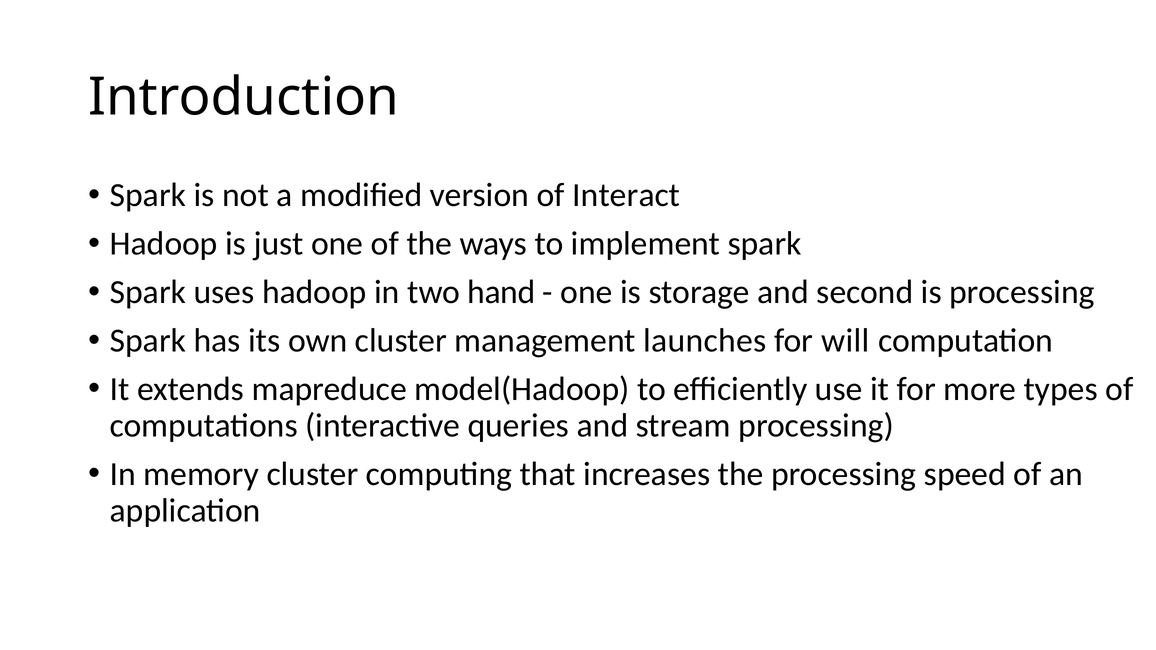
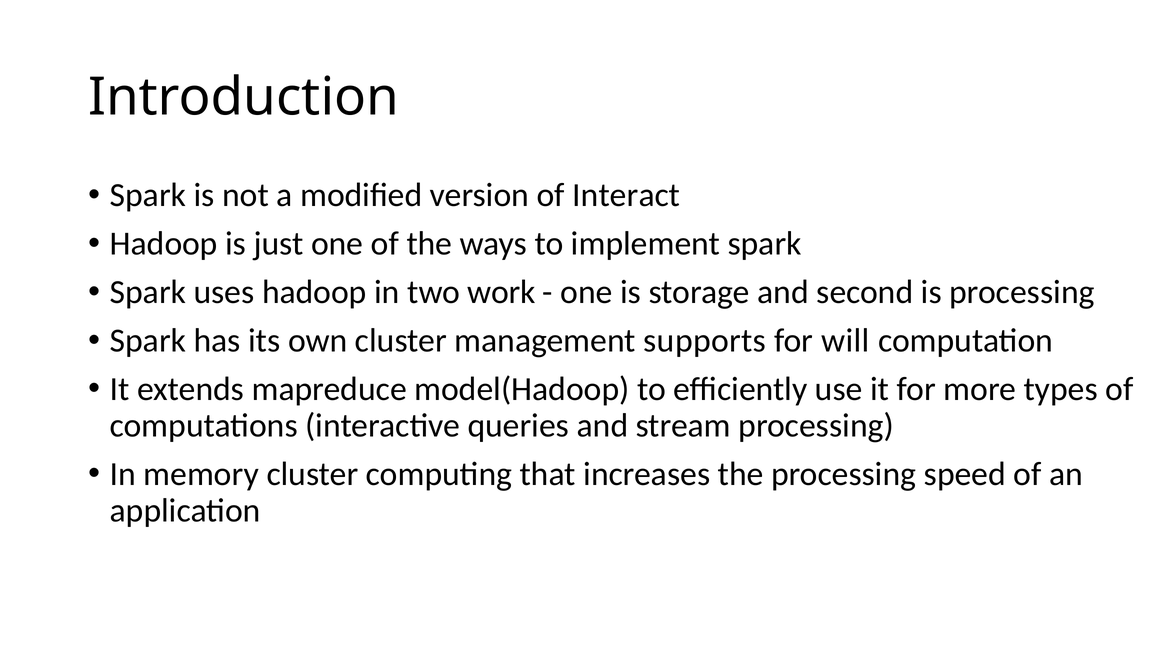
hand: hand -> work (501, 292)
launches: launches -> supports (705, 341)
